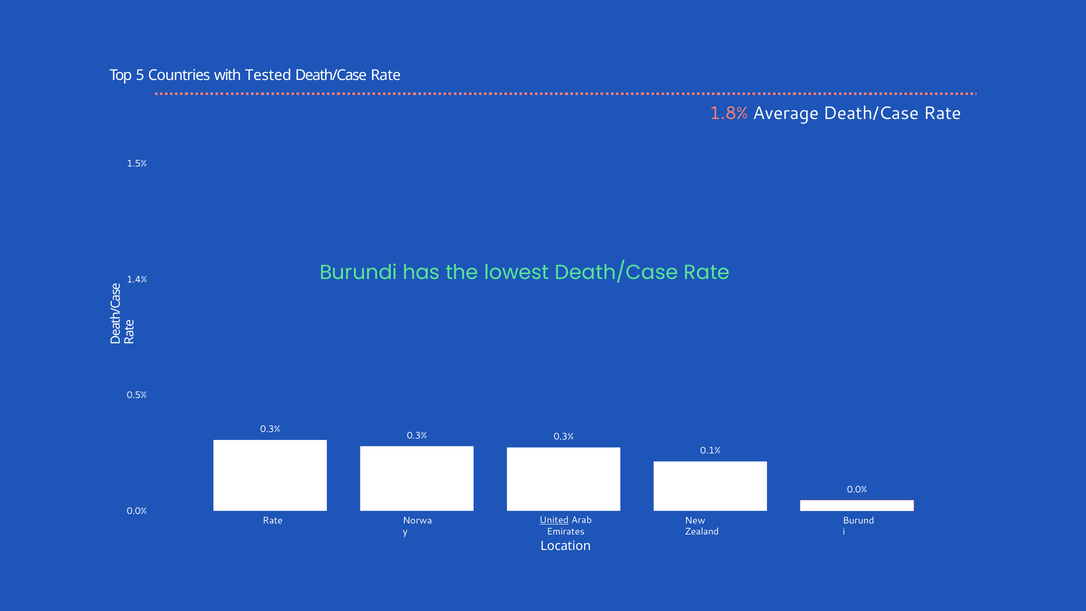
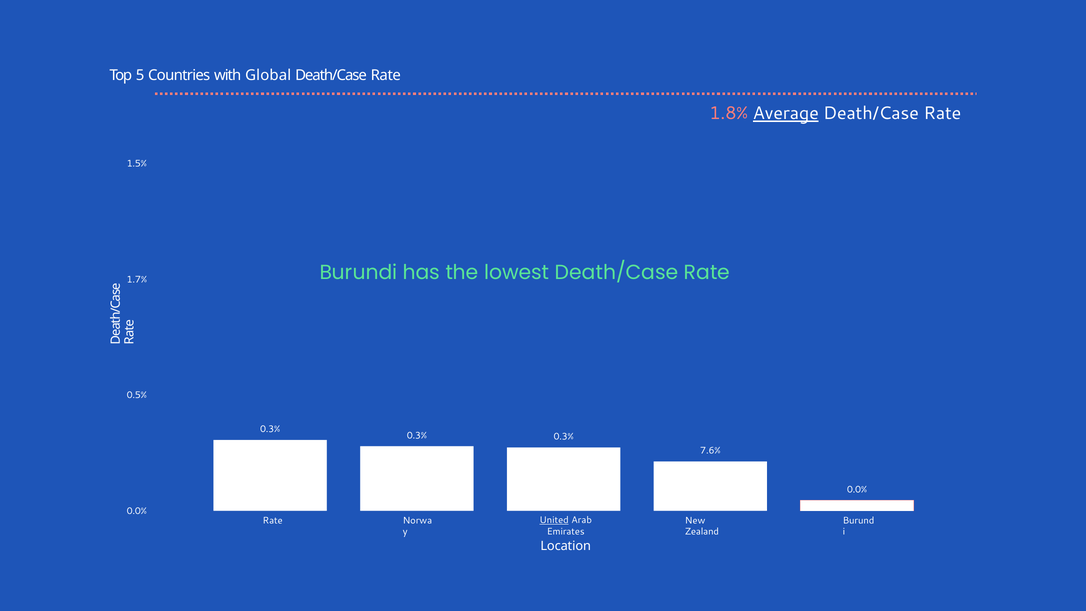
Tested: Tested -> Global (268, 75)
Average underline: none -> present (786, 113)
1.4%: 1.4% -> 1.7% (137, 279)
0.1%: 0.1% -> 7.6% (710, 451)
